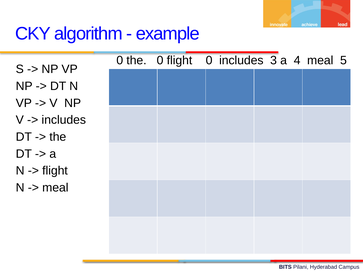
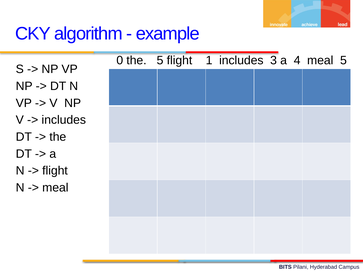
the 0: 0 -> 5 (160, 60)
flight 0: 0 -> 1 (209, 60)
